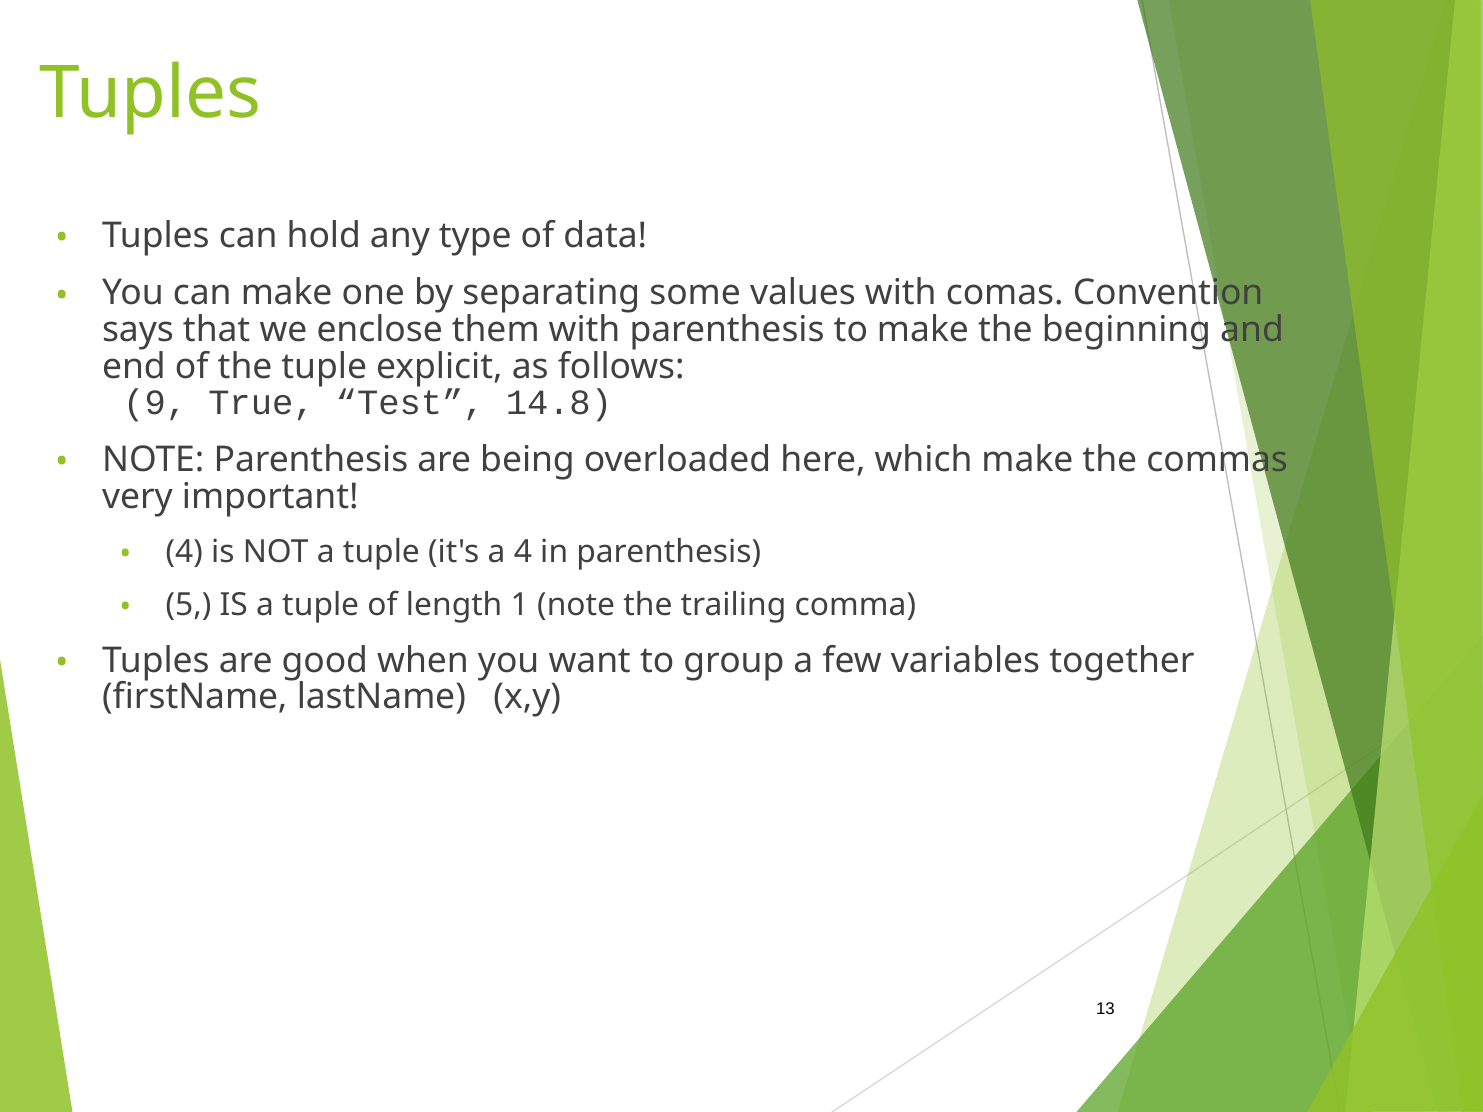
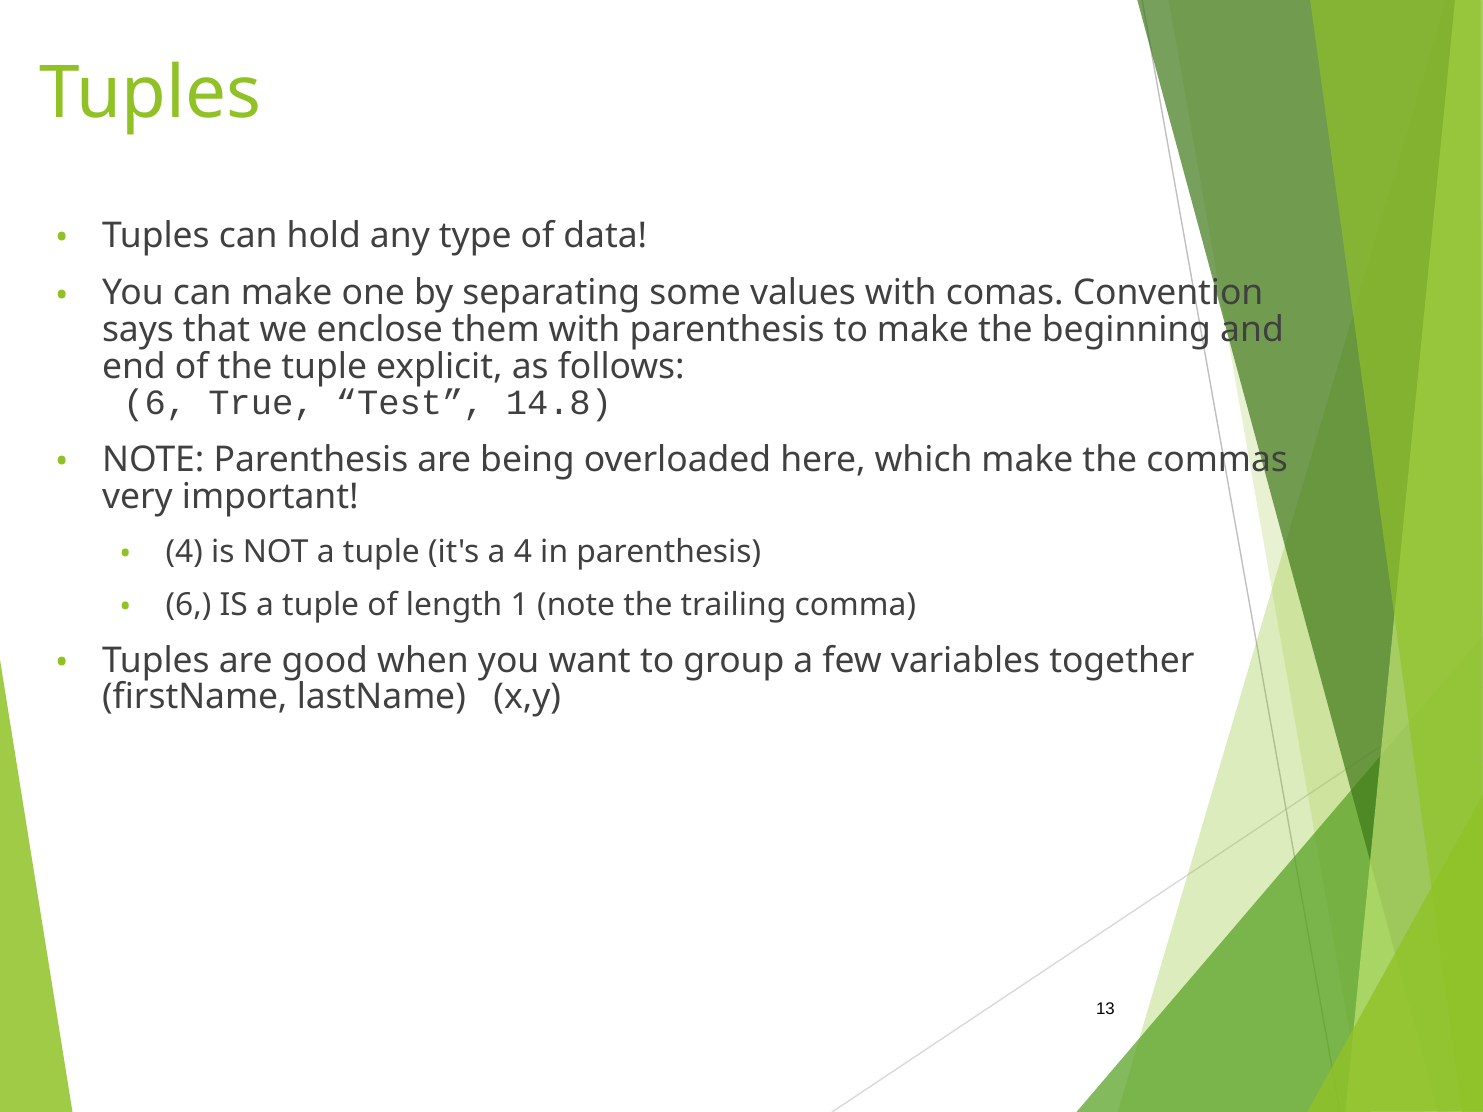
9: 9 -> 6 (155, 403)
5: 5 -> 6 (189, 606)
